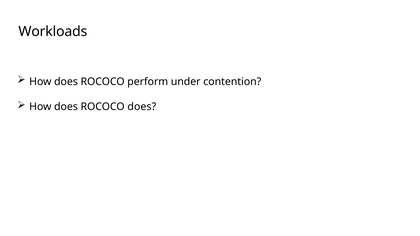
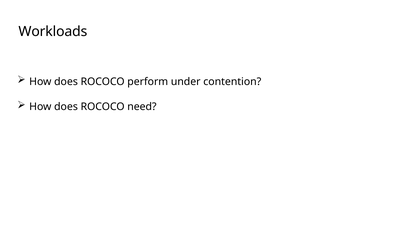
ROCOCO does: does -> need (142, 107)
